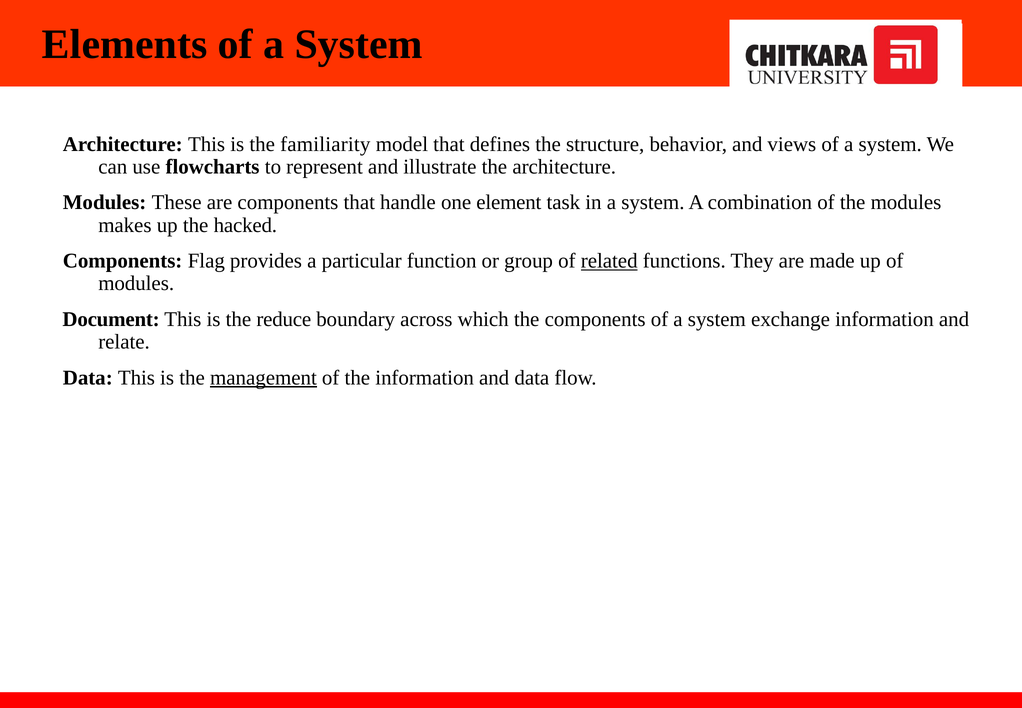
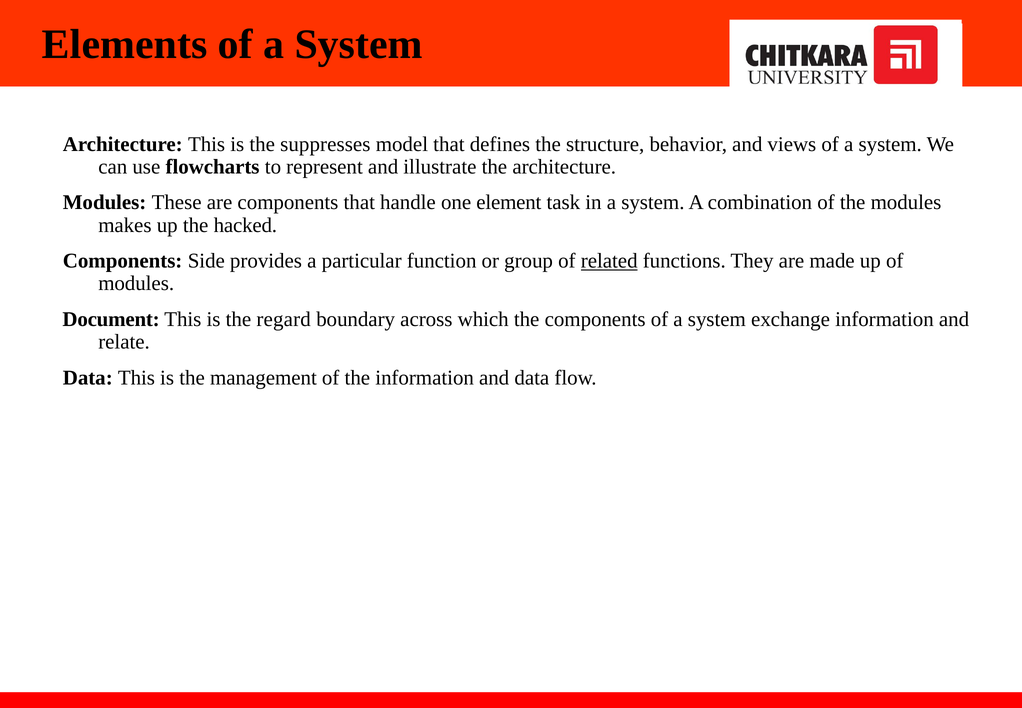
familiarity: familiarity -> suppresses (325, 144)
Flag: Flag -> Side (206, 261)
reduce: reduce -> regard (284, 319)
management underline: present -> none (263, 378)
